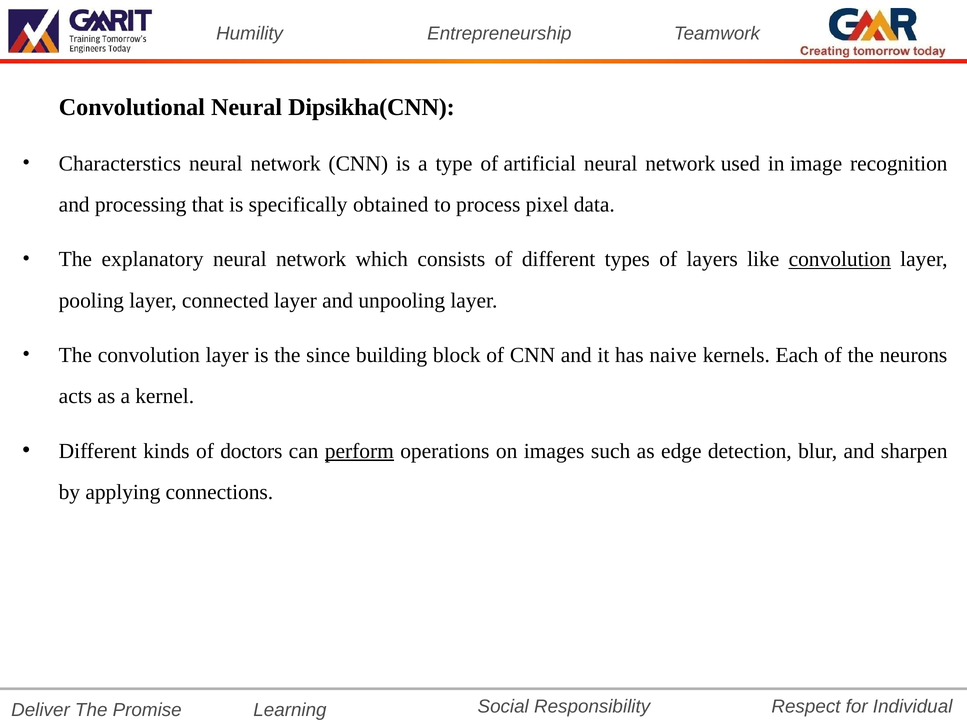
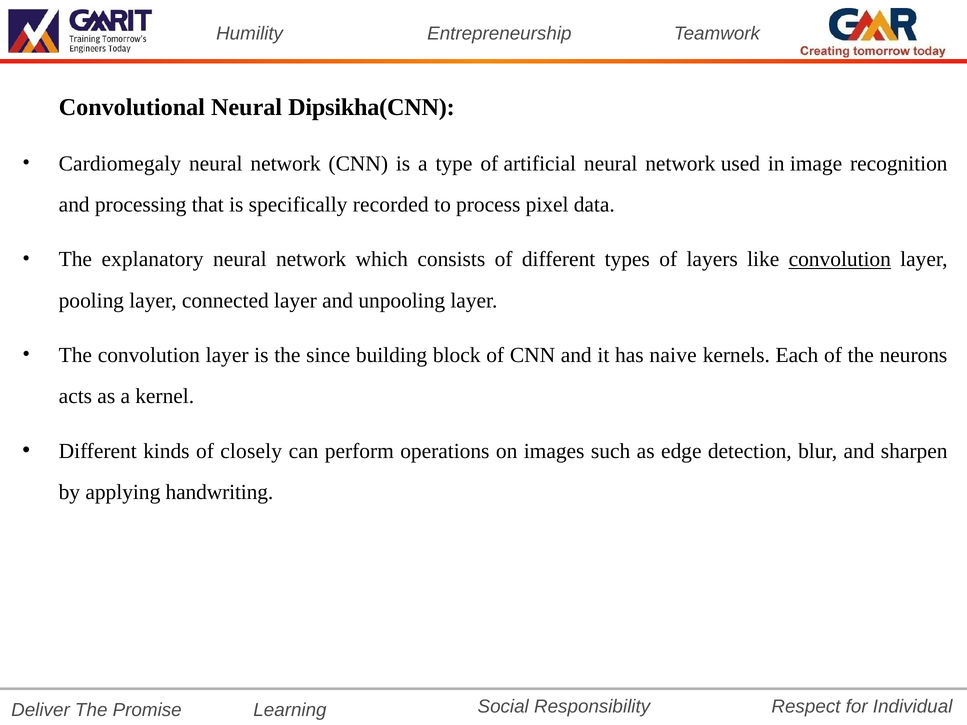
Characterstics: Characterstics -> Cardiomegaly (120, 164)
obtained: obtained -> recorded (391, 205)
doctors: doctors -> closely (251, 451)
perform underline: present -> none (359, 451)
connections: connections -> handwriting (219, 492)
